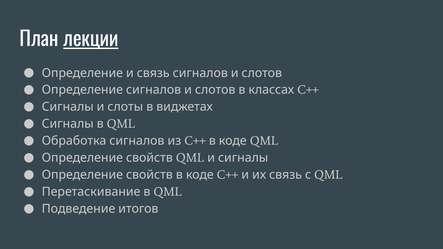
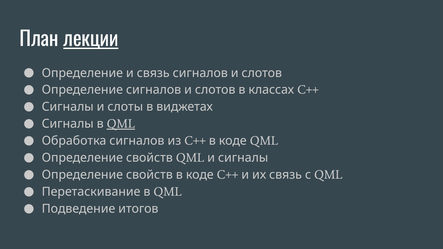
QML underline: none -> present (121, 124)
